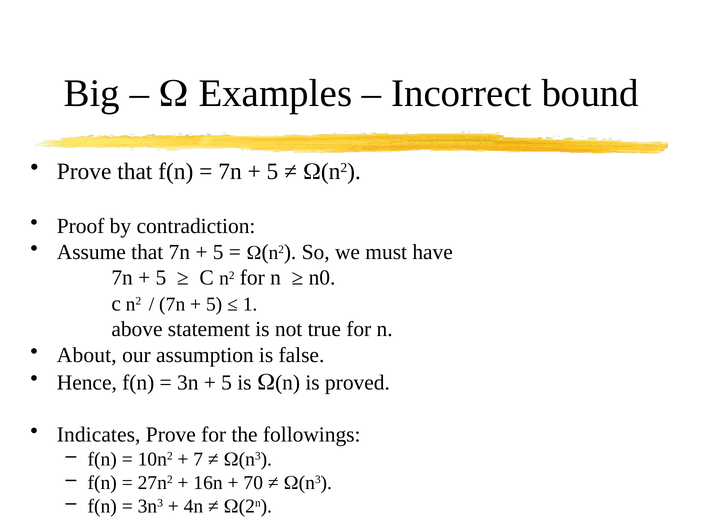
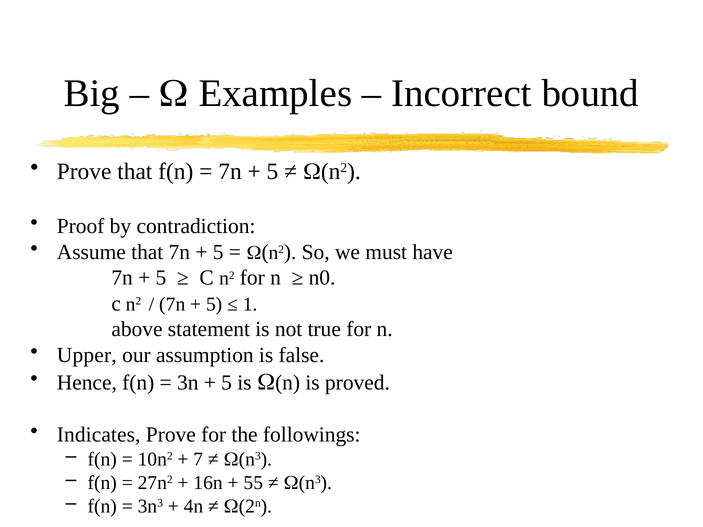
About: About -> Upper (87, 355)
70: 70 -> 55 (253, 483)
